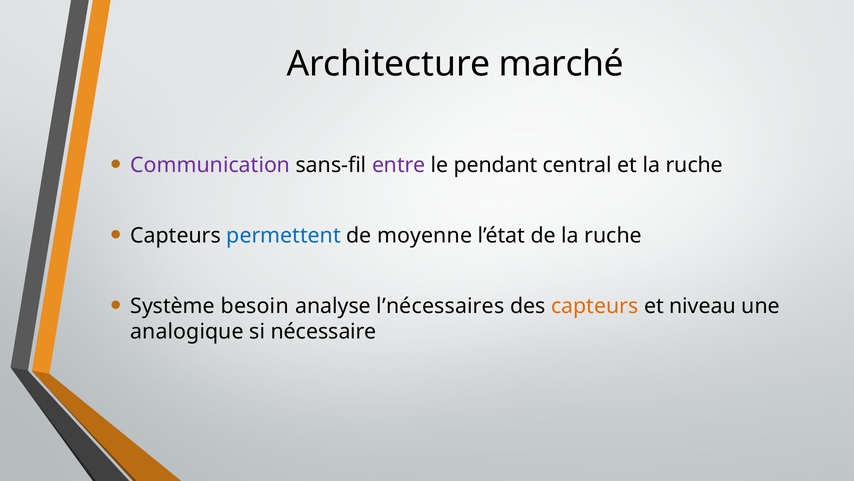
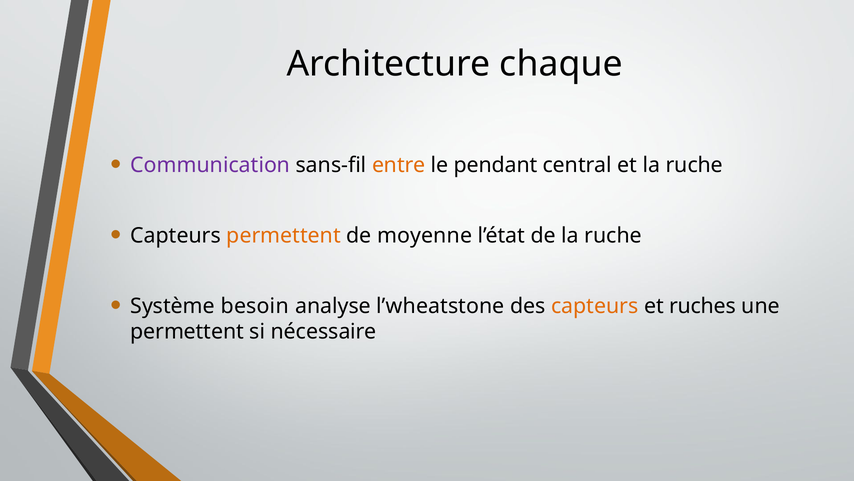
marché: marché -> chaque (561, 64)
entre colour: purple -> orange (399, 165)
permettent colour: blue -> orange (284, 235)
l’nécessaires: l’nécessaires -> l’wheatstone (440, 306)
niveau: niveau -> ruches (703, 306)
analogique: analogique -> permettent (187, 331)
